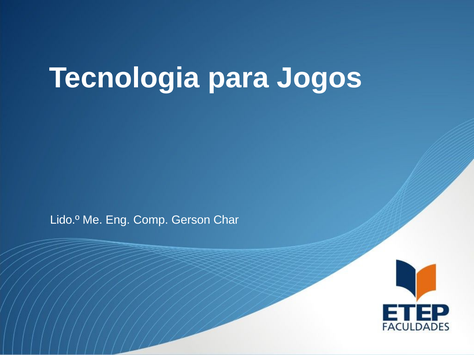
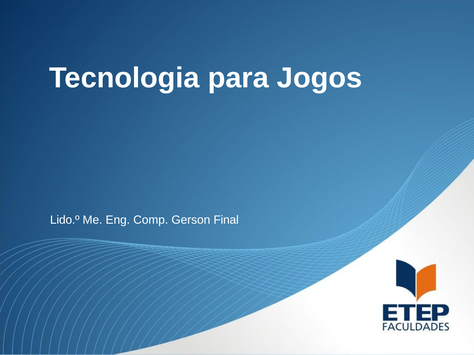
Char: Char -> Final (226, 220)
